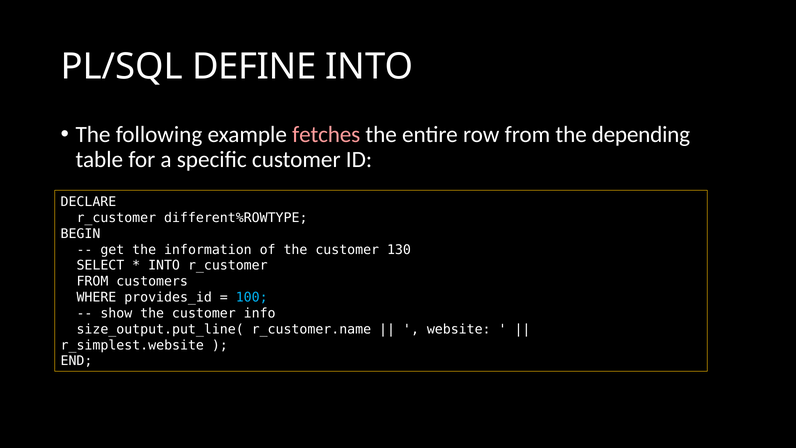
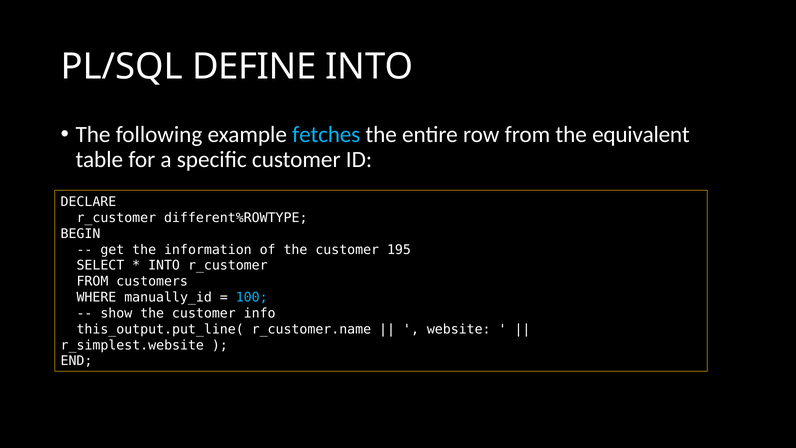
fetches colour: pink -> light blue (326, 135)
depending: depending -> equivalent (641, 135)
130: 130 -> 195 (399, 250)
provides_id: provides_id -> manually_id (168, 297)
size_output.put_line(: size_output.put_line( -> this_output.put_line( (160, 329)
